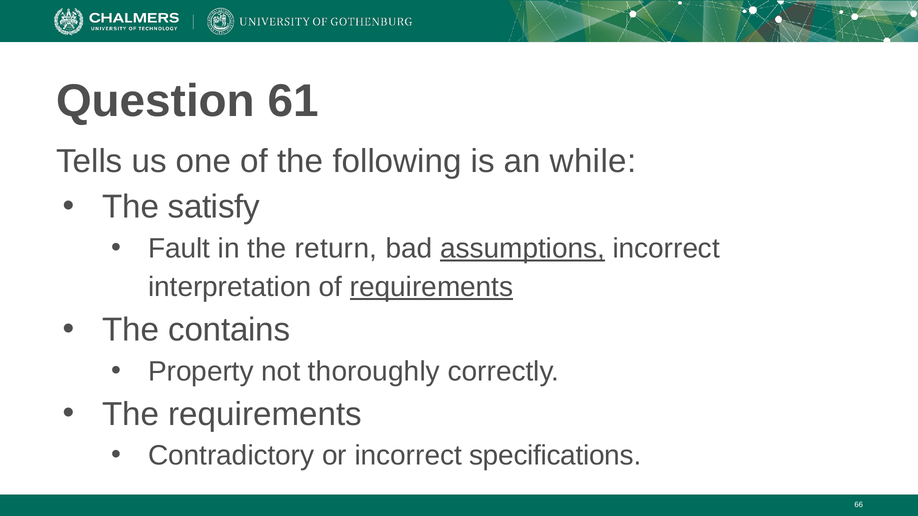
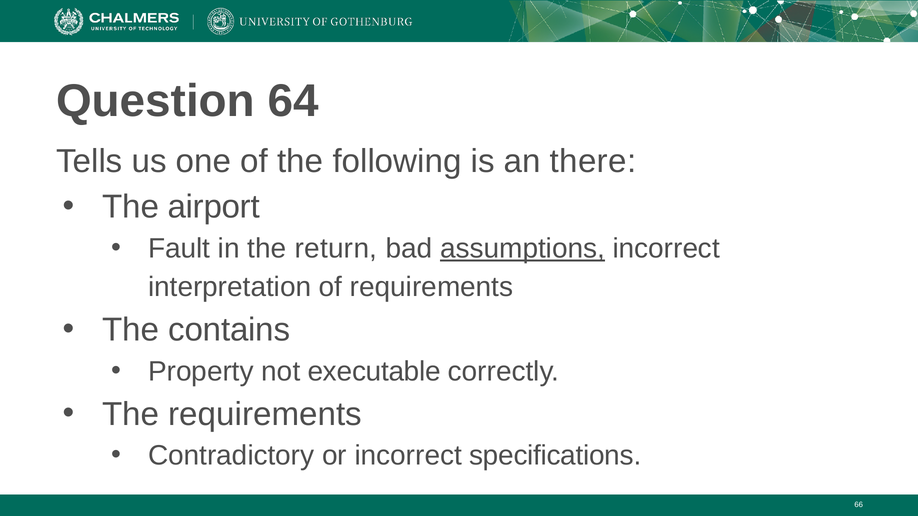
61: 61 -> 64 (293, 101)
while: while -> there (593, 161)
satisfy: satisfy -> airport (214, 207)
requirements underline: present -> none (432, 287)
thoroughly: thoroughly -> executable (374, 372)
